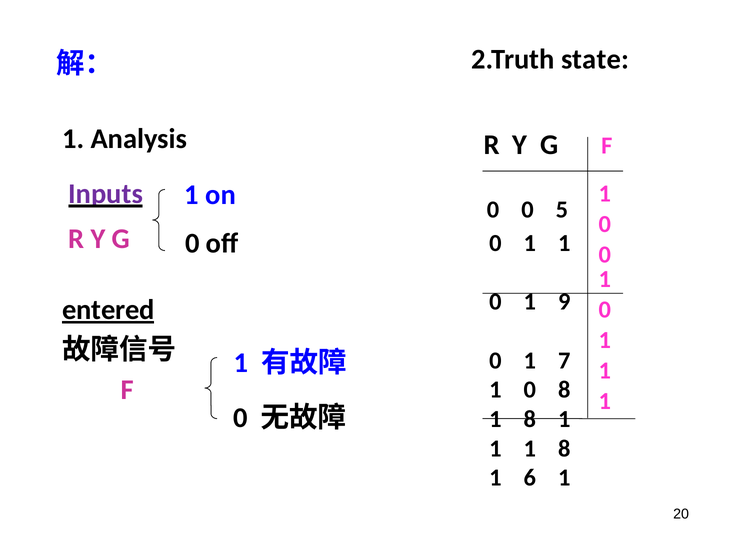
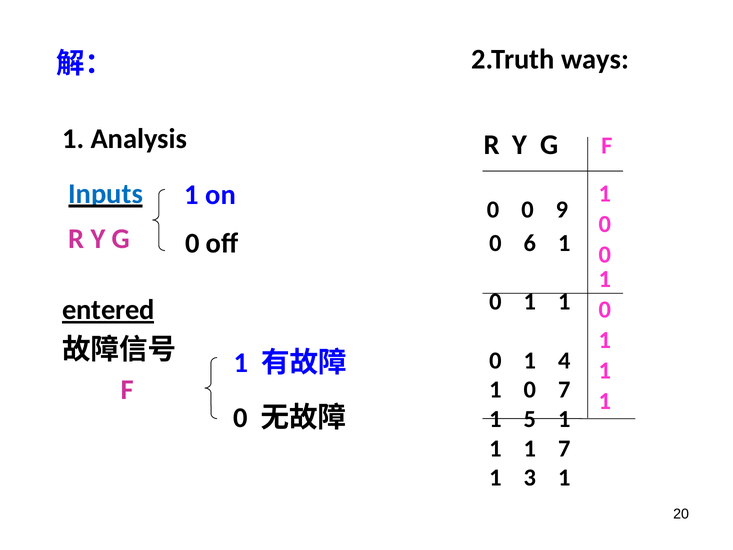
state: state -> ways (595, 59)
Inputs colour: purple -> blue (106, 194)
5: 5 -> 9 (562, 210)
1: 1 -> 6 (530, 243)
9: 9 -> 1 (564, 302)
7: 7 -> 4 (564, 360)
0 8: 8 -> 7 (564, 390)
8: 8 -> 5 (530, 419)
1 1 8: 8 -> 7 (564, 448)
6: 6 -> 3 (530, 478)
